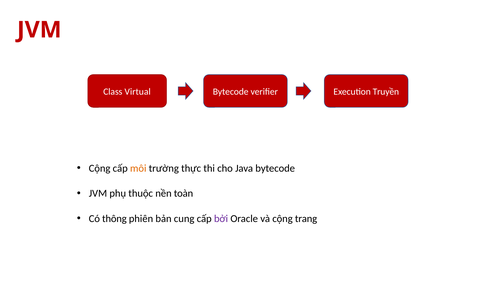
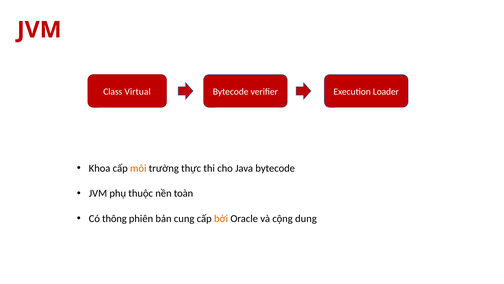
Truyền: Truyền -> Loader (386, 91)
Cộng: Cộng -> Khoa (100, 168)
bởi colour: purple -> orange (221, 218)
trang: trang -> dung (306, 218)
